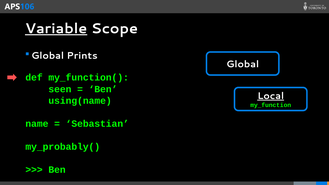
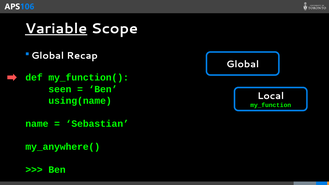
Prints: Prints -> Recap (82, 56)
Local underline: present -> none (271, 96)
my_probably(: my_probably( -> my_anywhere( (63, 147)
